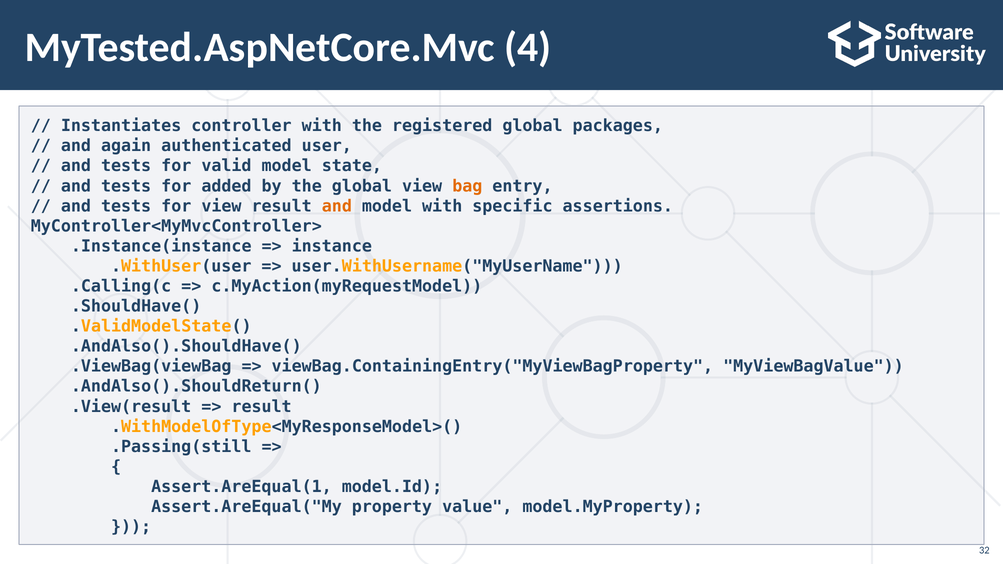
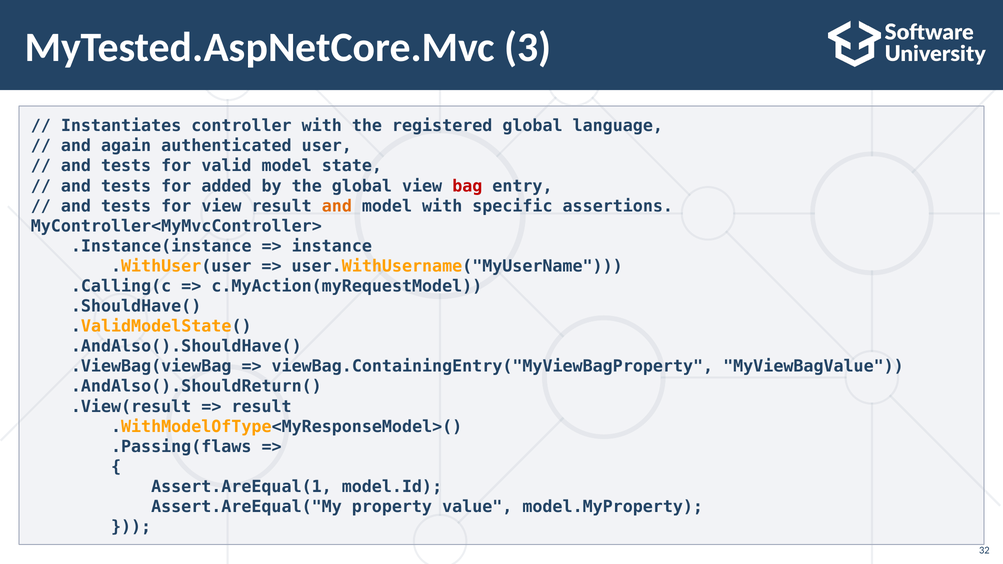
4: 4 -> 3 (528, 48)
packages: packages -> language (618, 126)
bag colour: orange -> red (467, 186)
.Passing(still: .Passing(still -> .Passing(flaws (181, 447)
